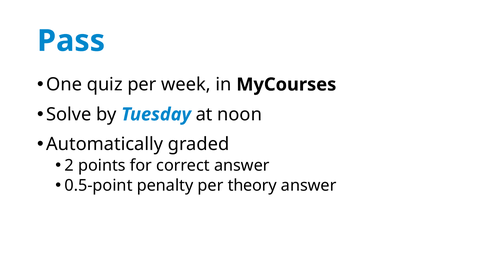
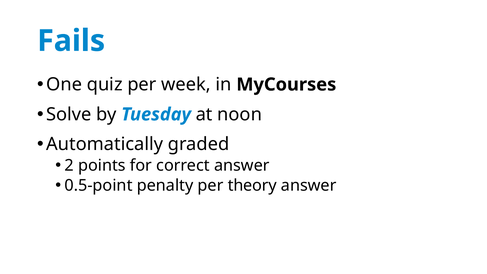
Pass: Pass -> Fails (71, 41)
